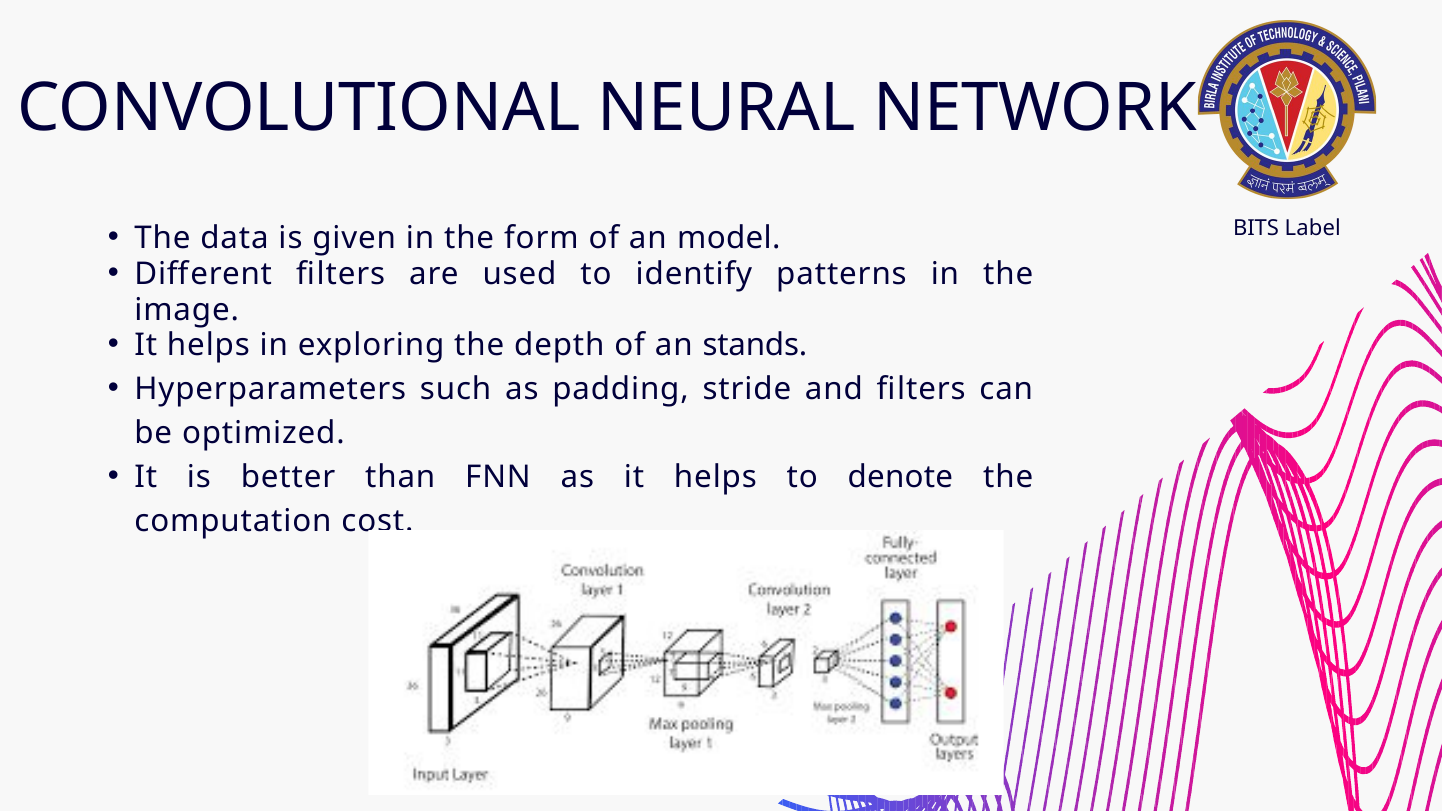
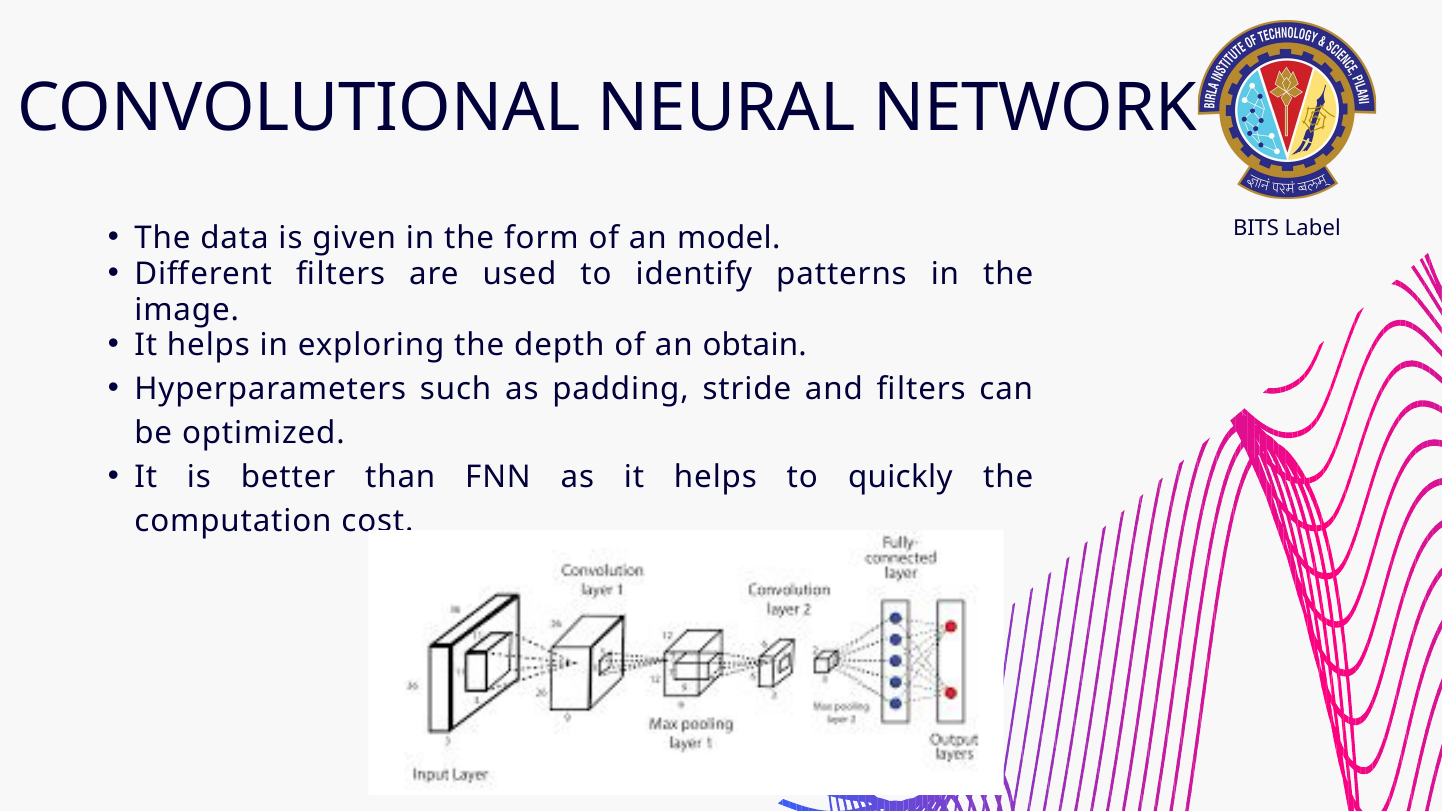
stands: stands -> obtain (755, 345)
denote: denote -> quickly (900, 477)
